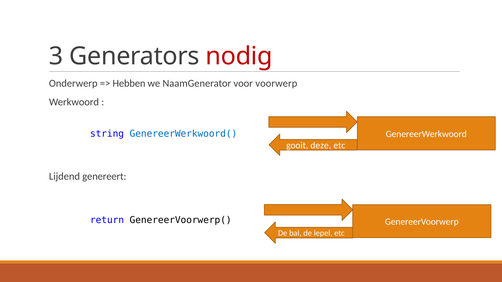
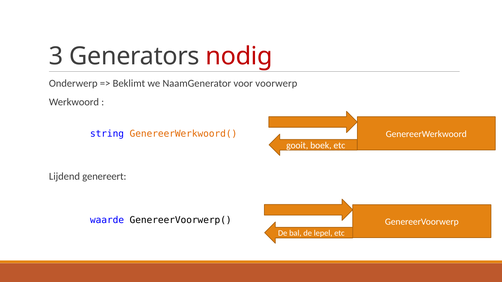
Hebben: Hebben -> Beklimt (129, 83)
GenereerWerkwoord( colour: blue -> orange (183, 134)
deze: deze -> boek (321, 146)
return: return -> waarde (107, 220)
